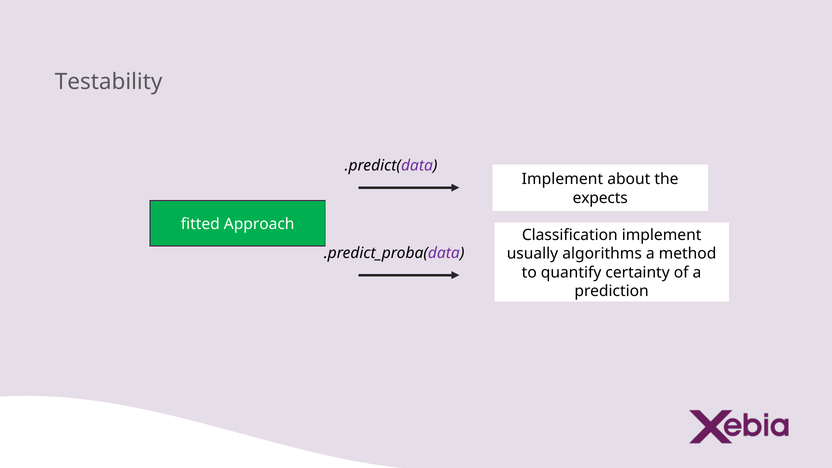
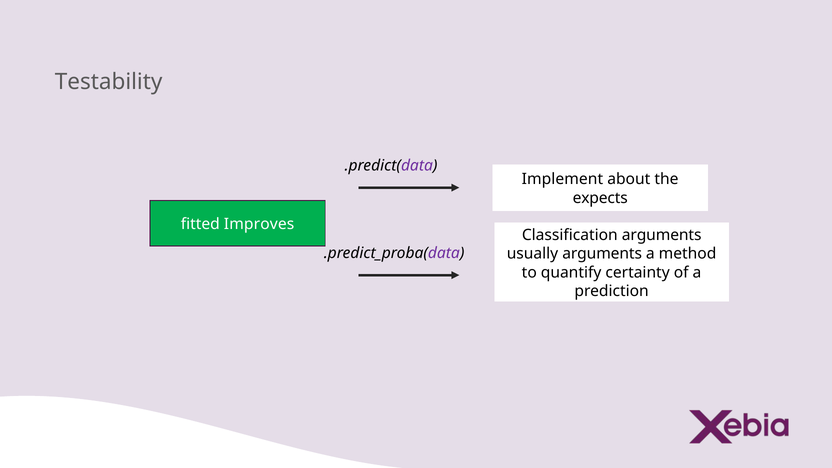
Approach: Approach -> Improves (259, 224)
Classification implement: implement -> arguments (662, 235)
usually algorithms: algorithms -> arguments (602, 254)
